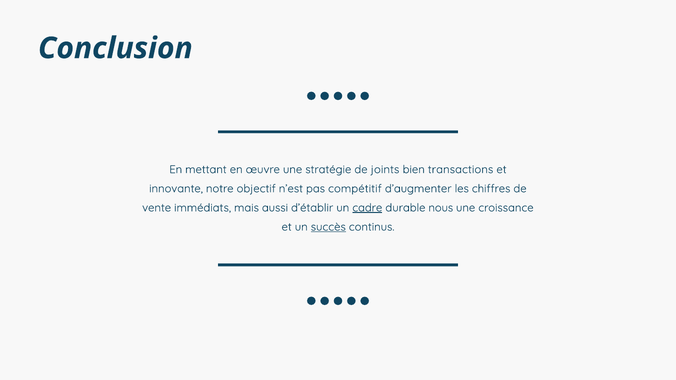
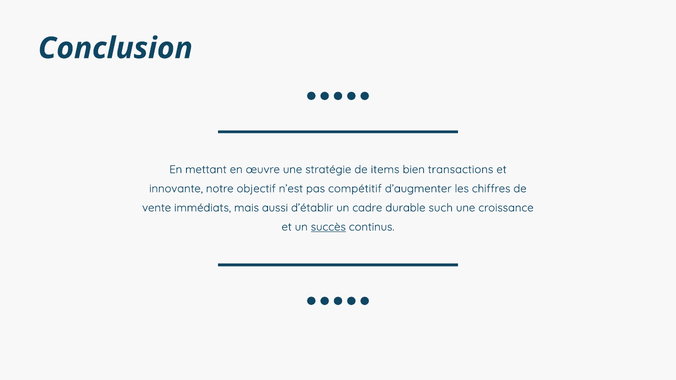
joints: joints -> items (385, 170)
cadre underline: present -> none (367, 208)
nous: nous -> such (441, 208)
